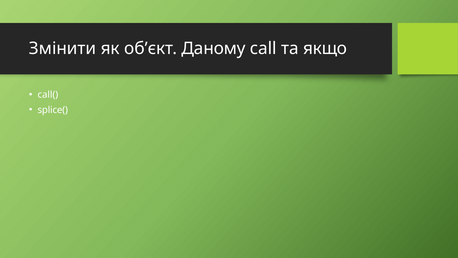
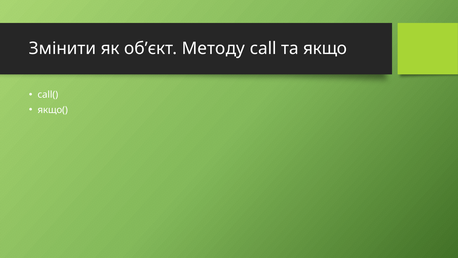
Даному: Даному -> Методу (213, 48)
splice(: splice( -> якщо( (53, 110)
